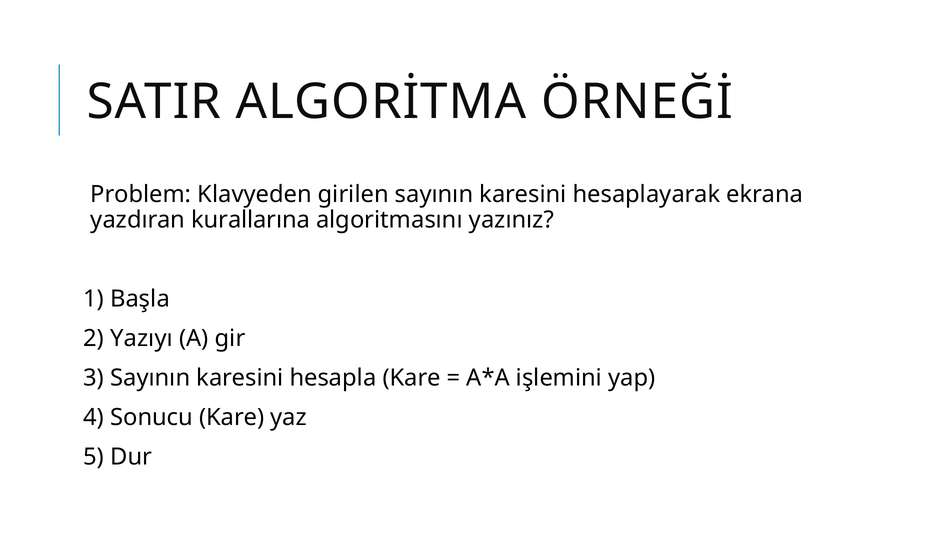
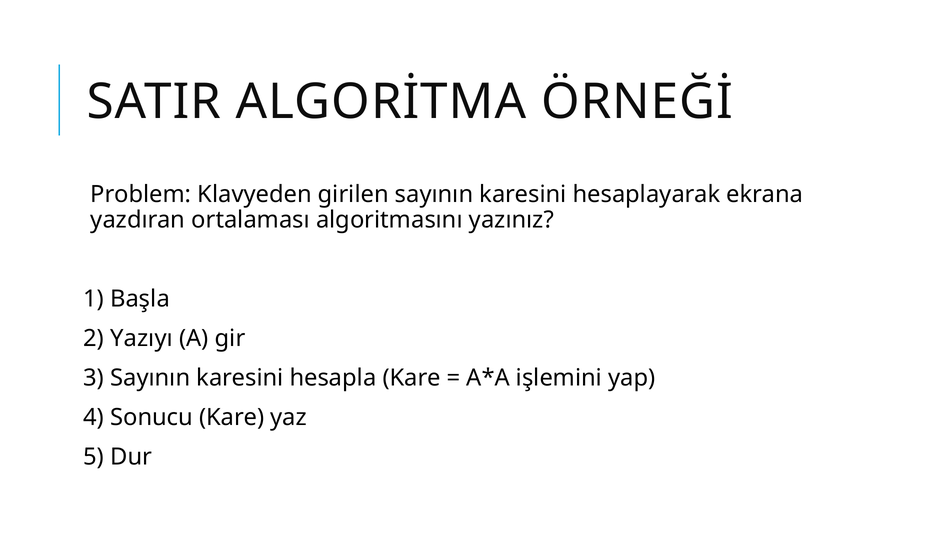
kurallarına: kurallarına -> ortalaması (251, 220)
